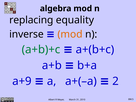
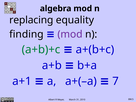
inverse: inverse -> finding (26, 34)
mod colour: orange -> purple (70, 34)
a+9: a+9 -> a+1 (22, 81)
2: 2 -> 7 (115, 81)
